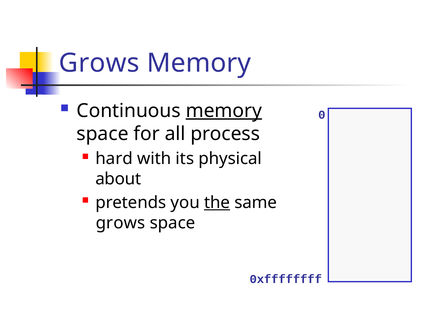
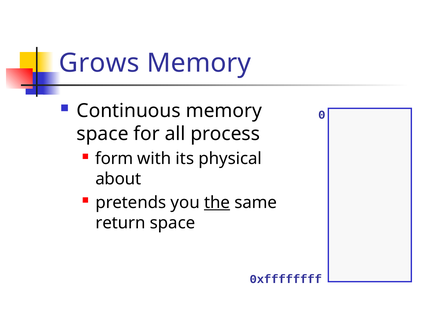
memory underline: present -> none (224, 111)
hard: hard -> form (114, 159)
grows: grows -> return (121, 223)
